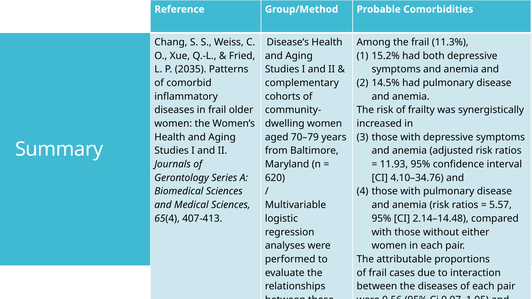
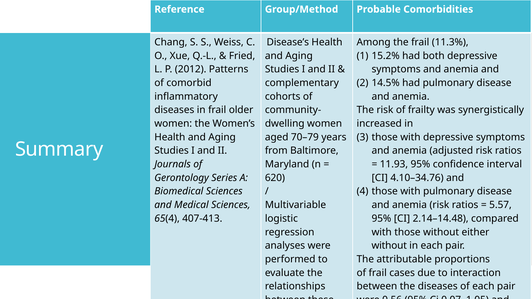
2035: 2035 -> 2012 (191, 69)
women: women -> without (389, 246)
